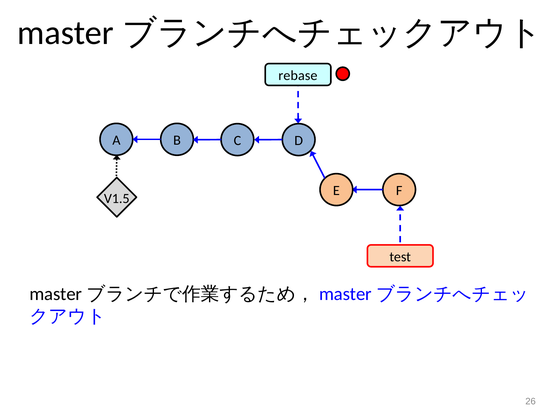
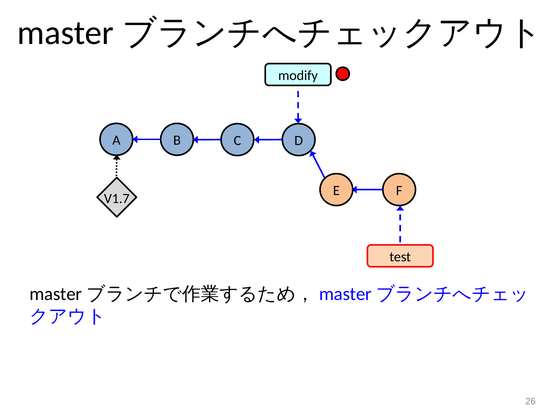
rebase: rebase -> modify (298, 75)
V1.5: V1.5 -> V1.7 (117, 198)
